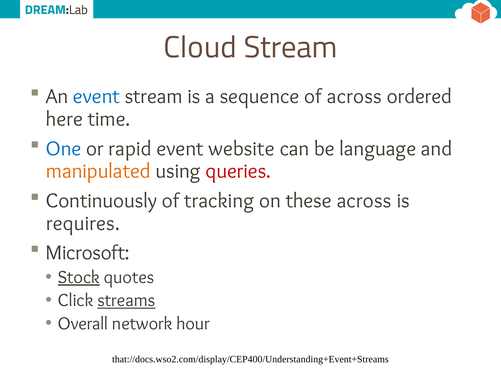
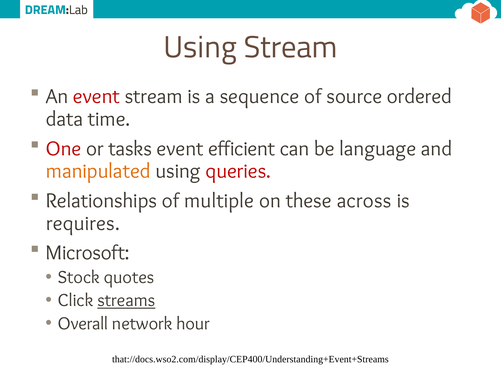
Cloud: Cloud -> Using (200, 47)
event colour: blue -> red (96, 96)
of across: across -> source (354, 96)
here: here -> data (65, 119)
One colour: blue -> red (64, 148)
rapid: rapid -> tasks (130, 148)
website: website -> efficient (242, 148)
Continuously: Continuously -> Relationships (101, 200)
tracking: tracking -> multiple (219, 200)
Stock underline: present -> none (79, 277)
